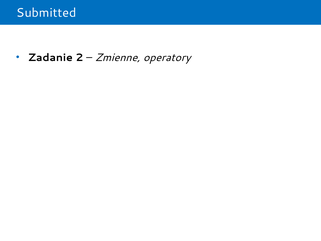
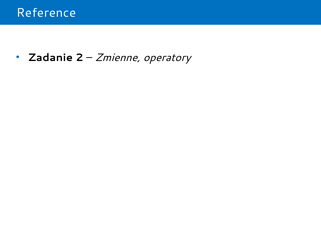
Submitted: Submitted -> Reference (46, 13)
